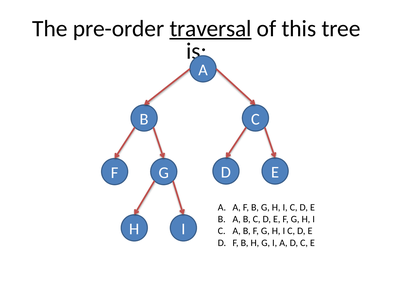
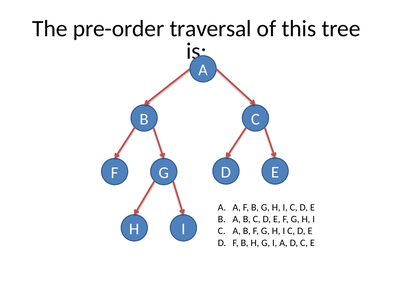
traversal underline: present -> none (211, 29)
